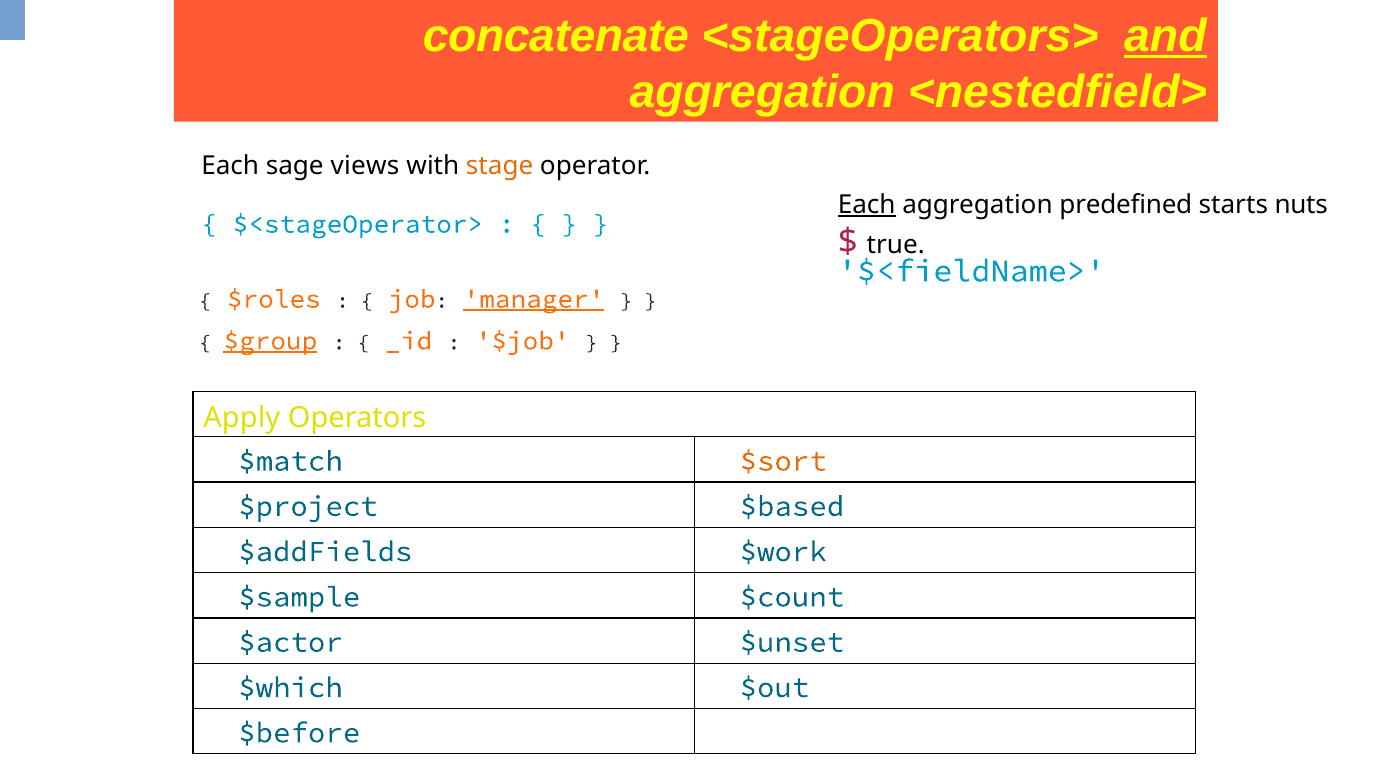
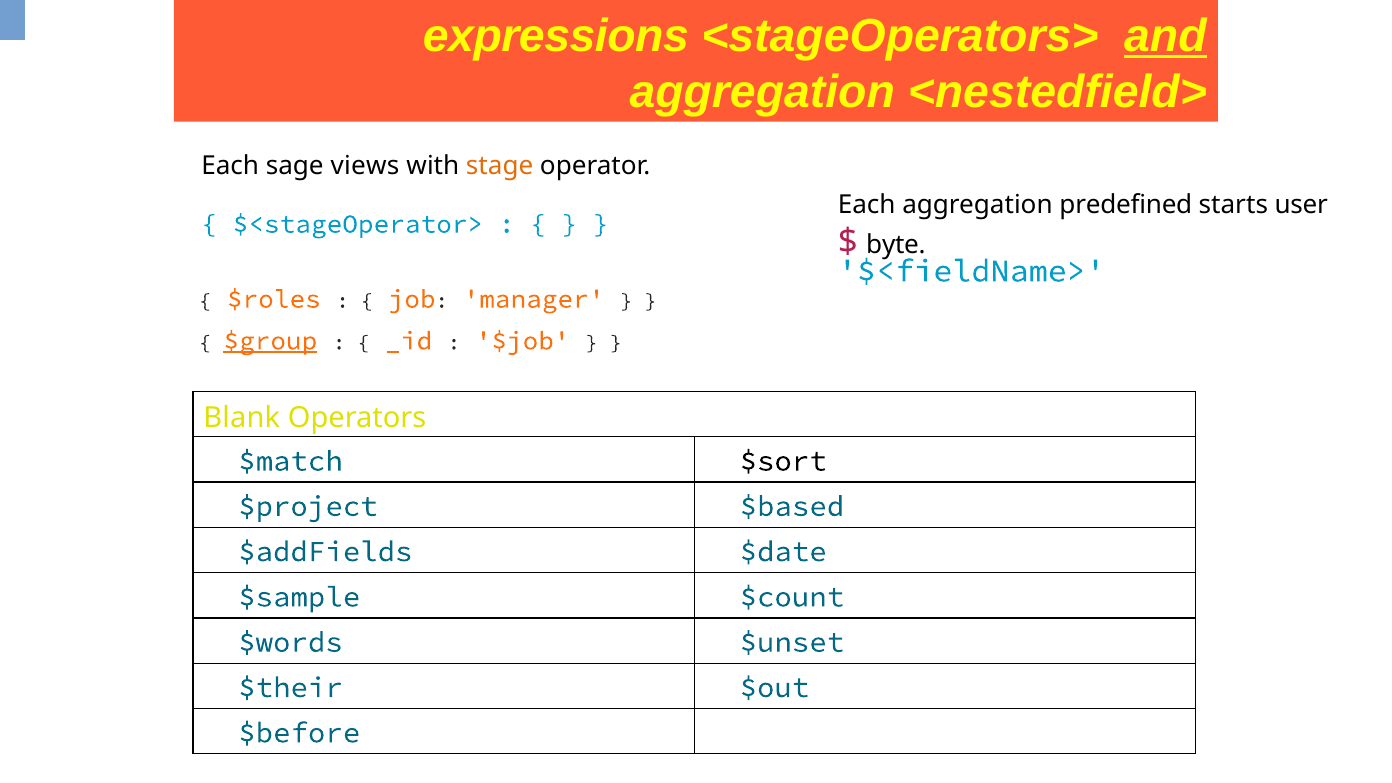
concatenate: concatenate -> expressions (556, 36)
Each underline: present -> none (867, 205)
nuts: nuts -> user (1301, 205)
true: true -> byte (896, 245)
manager underline: present -> none (534, 299)
Apply: Apply -> Blank (242, 418)
$sort colour: orange -> black (783, 461)
$work: $work -> $date (783, 552)
$actor: $actor -> $words (290, 642)
$which: $which -> $their (290, 687)
